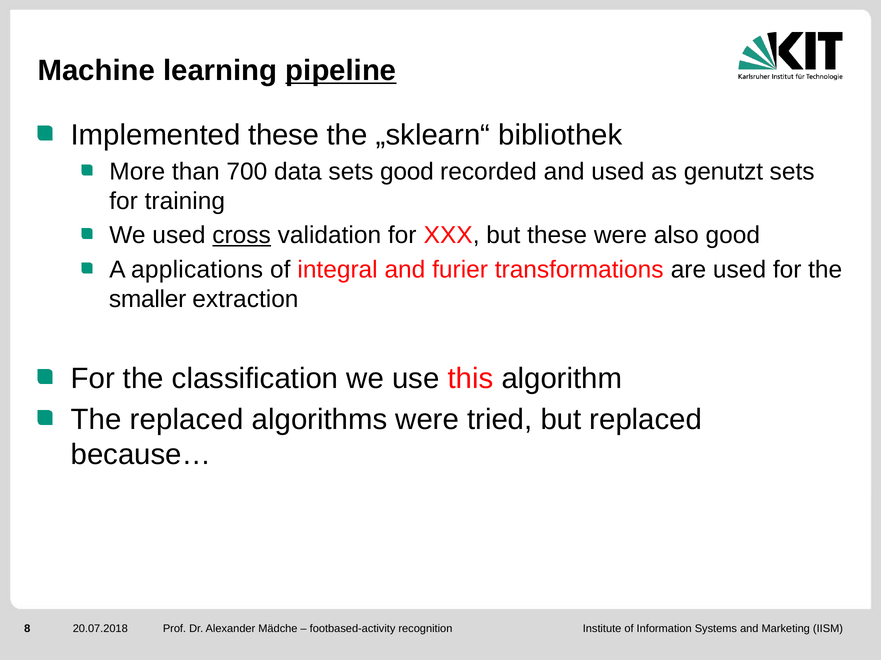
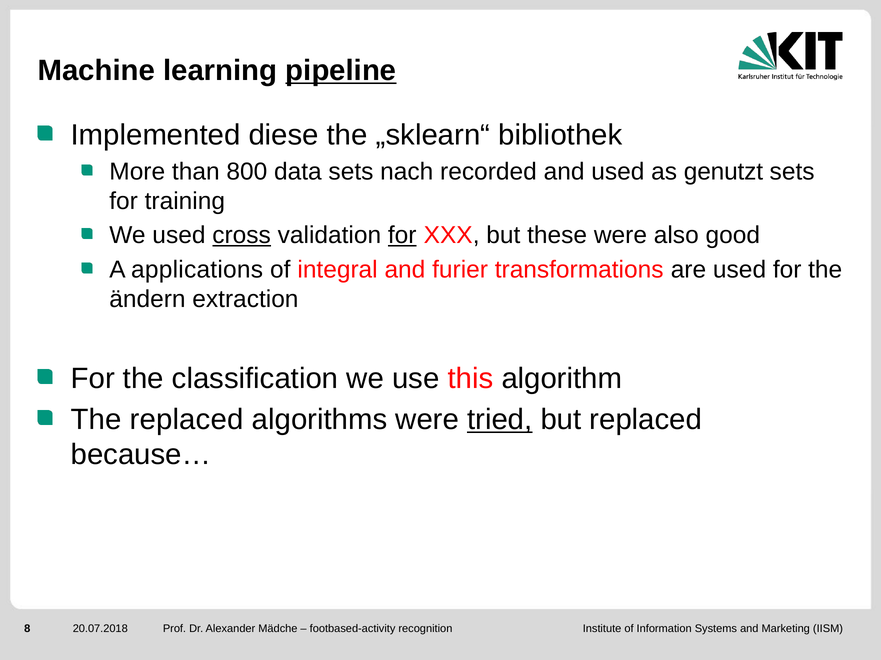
Implemented these: these -> diese (284, 135)
700: 700 -> 800 (247, 172)
sets good: good -> nach (407, 172)
for underline: none -> present (402, 236)
smaller: smaller -> ändern (147, 299)
tried underline: none -> present (500, 420)
